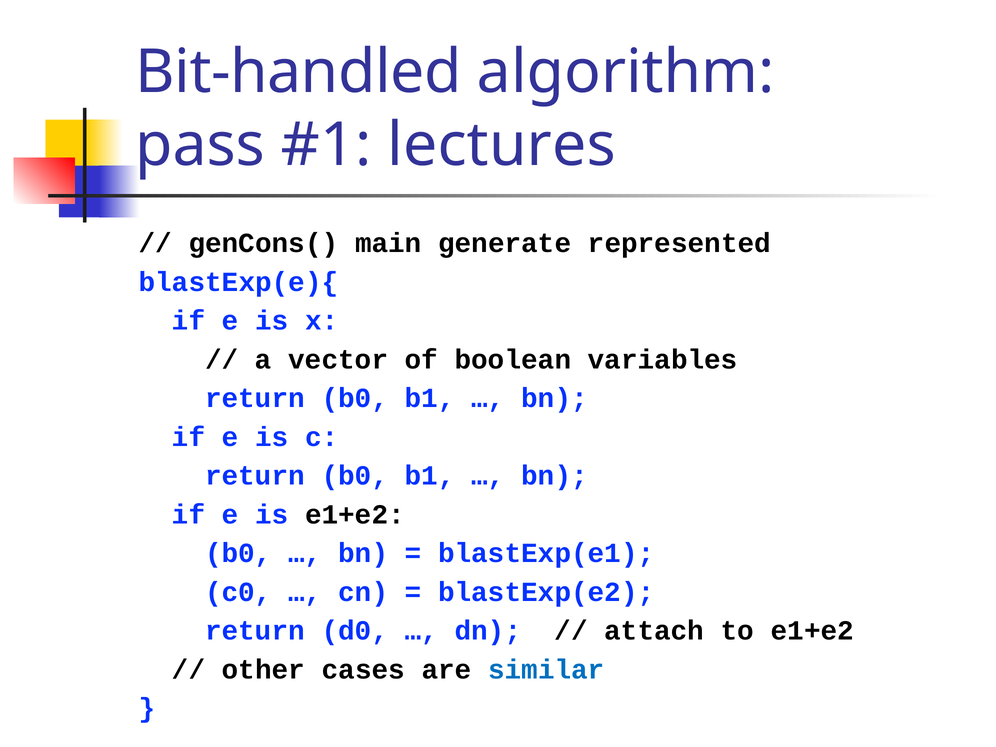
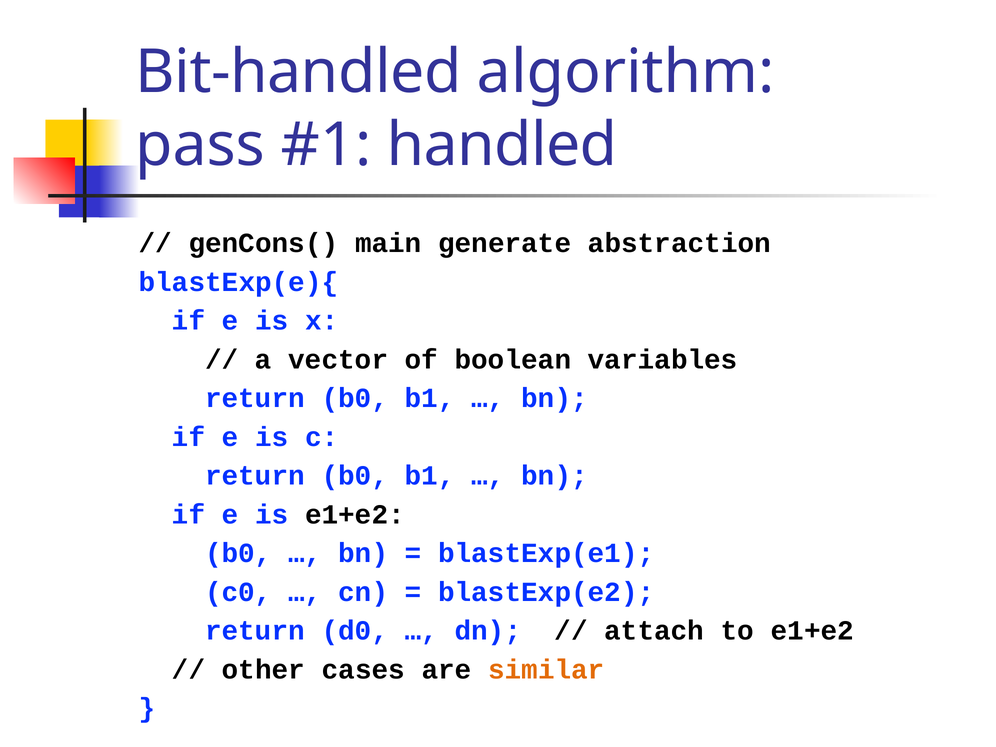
lectures: lectures -> handled (502, 145)
represented: represented -> abstraction (679, 243)
similar colour: blue -> orange (546, 669)
